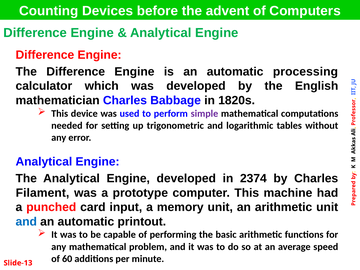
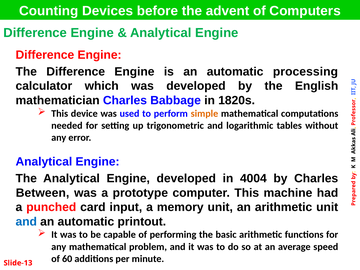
simple colour: purple -> orange (204, 113)
2374: 2374 -> 4004 (253, 178)
Filament: Filament -> Between (43, 193)
